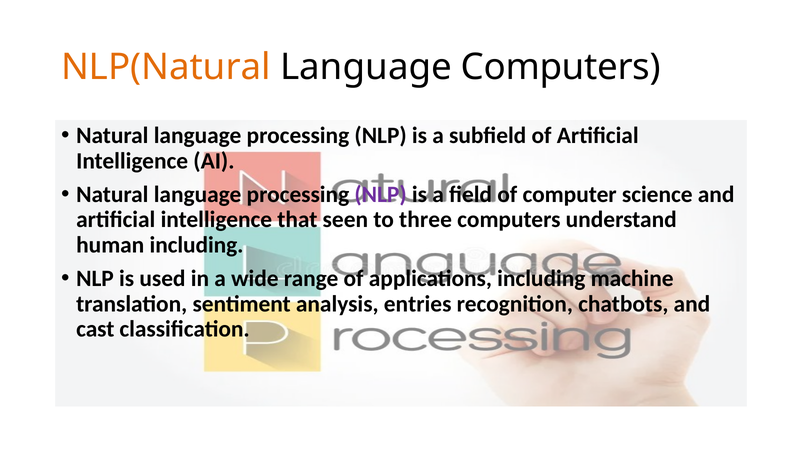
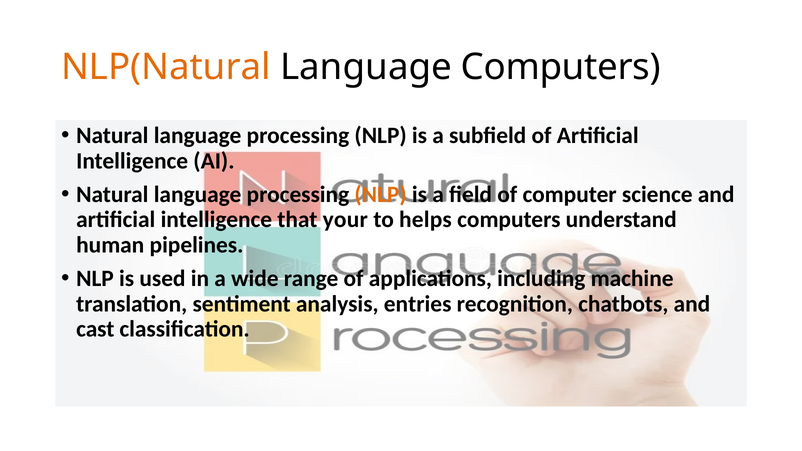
NLP colour: purple -> orange (381, 194)
seen: seen -> your (345, 220)
three: three -> helps (425, 220)
human including: including -> pipelines (197, 245)
